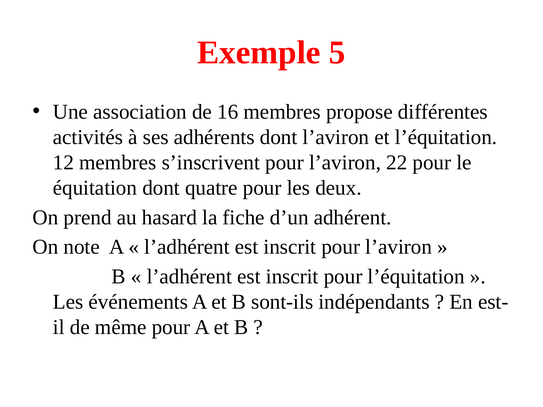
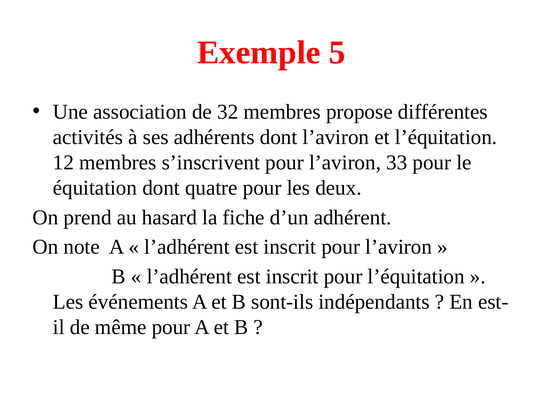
16: 16 -> 32 (228, 112)
22: 22 -> 33 (397, 163)
